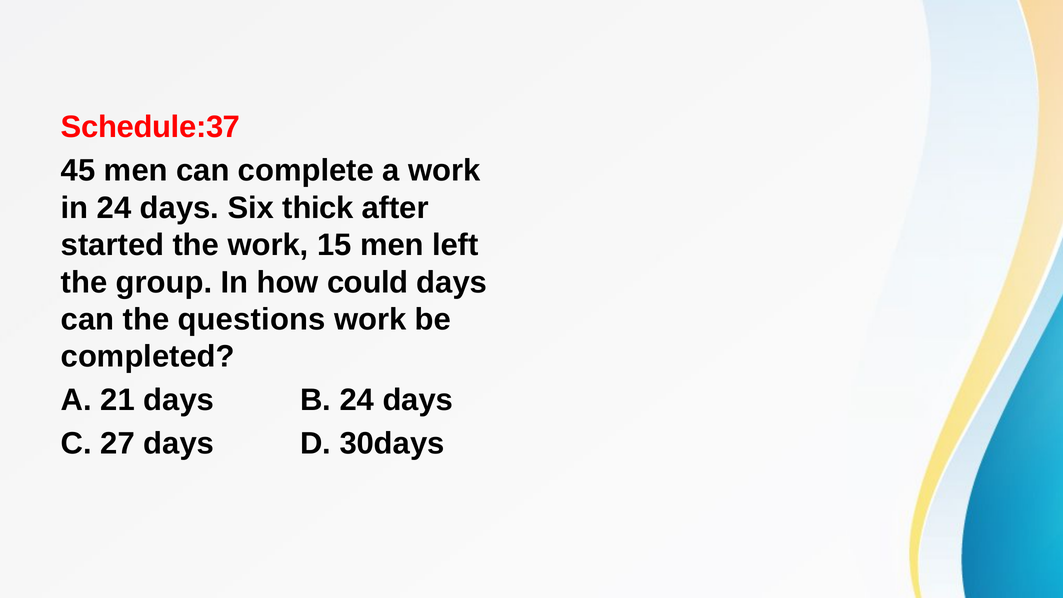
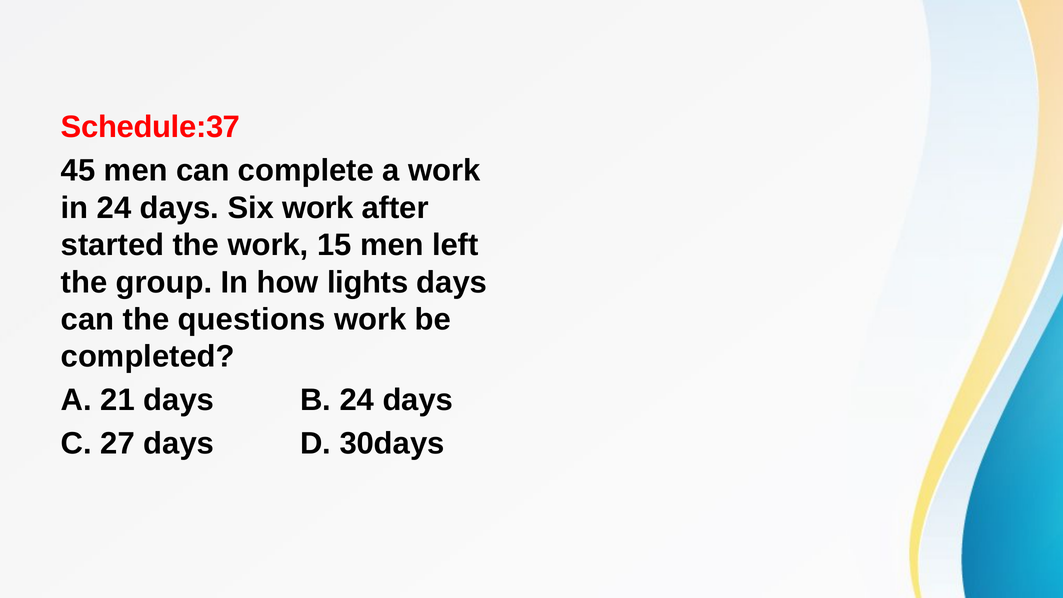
Six thick: thick -> work (318, 208)
could: could -> lights (368, 282)
